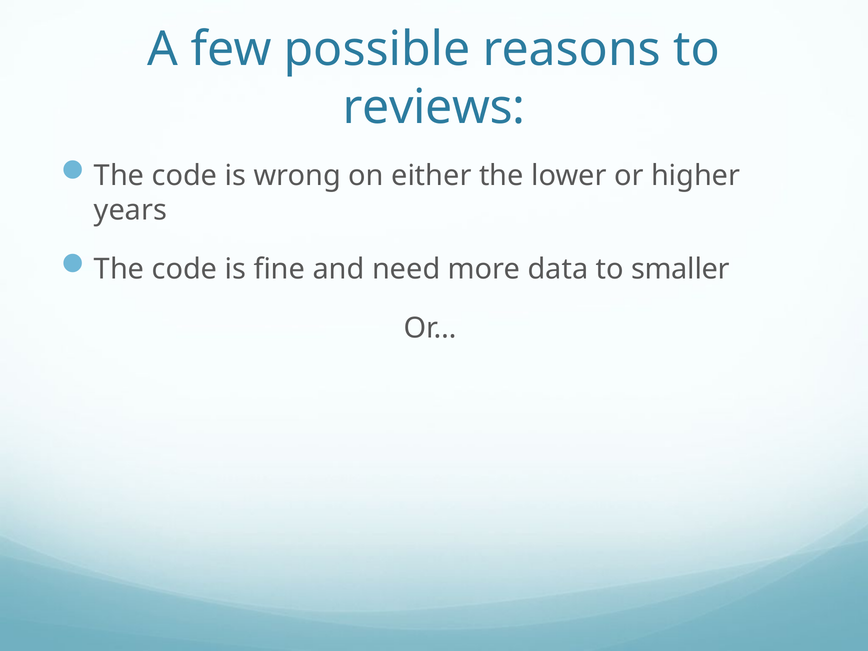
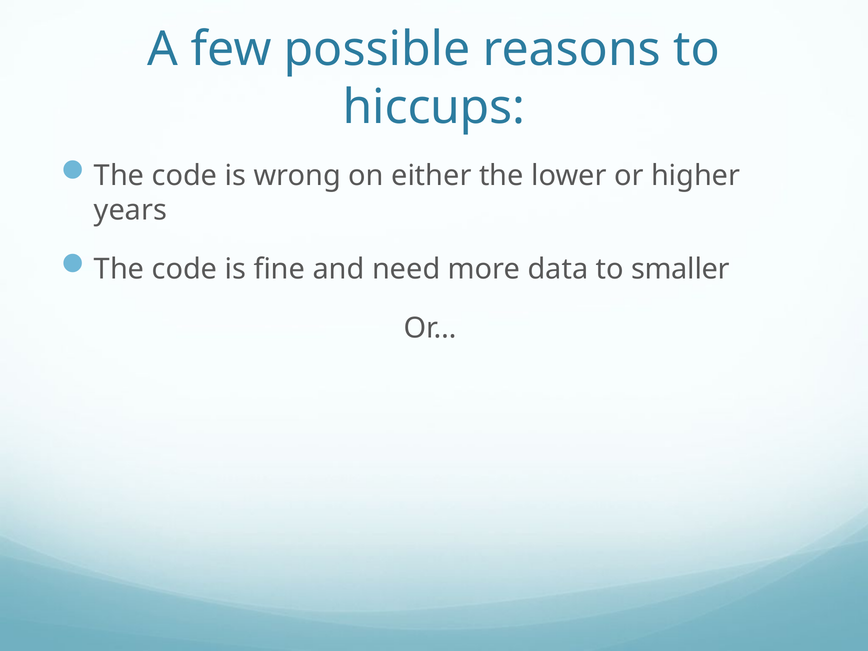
reviews: reviews -> hiccups (434, 107)
